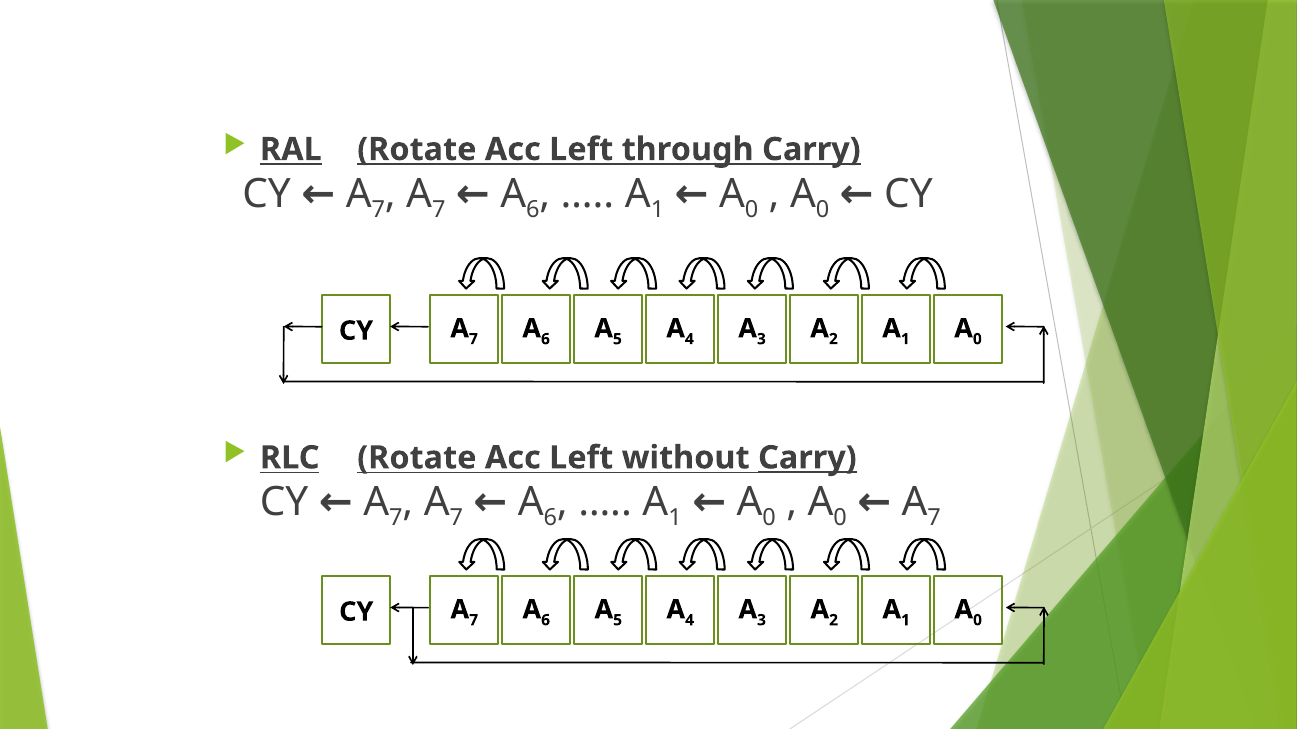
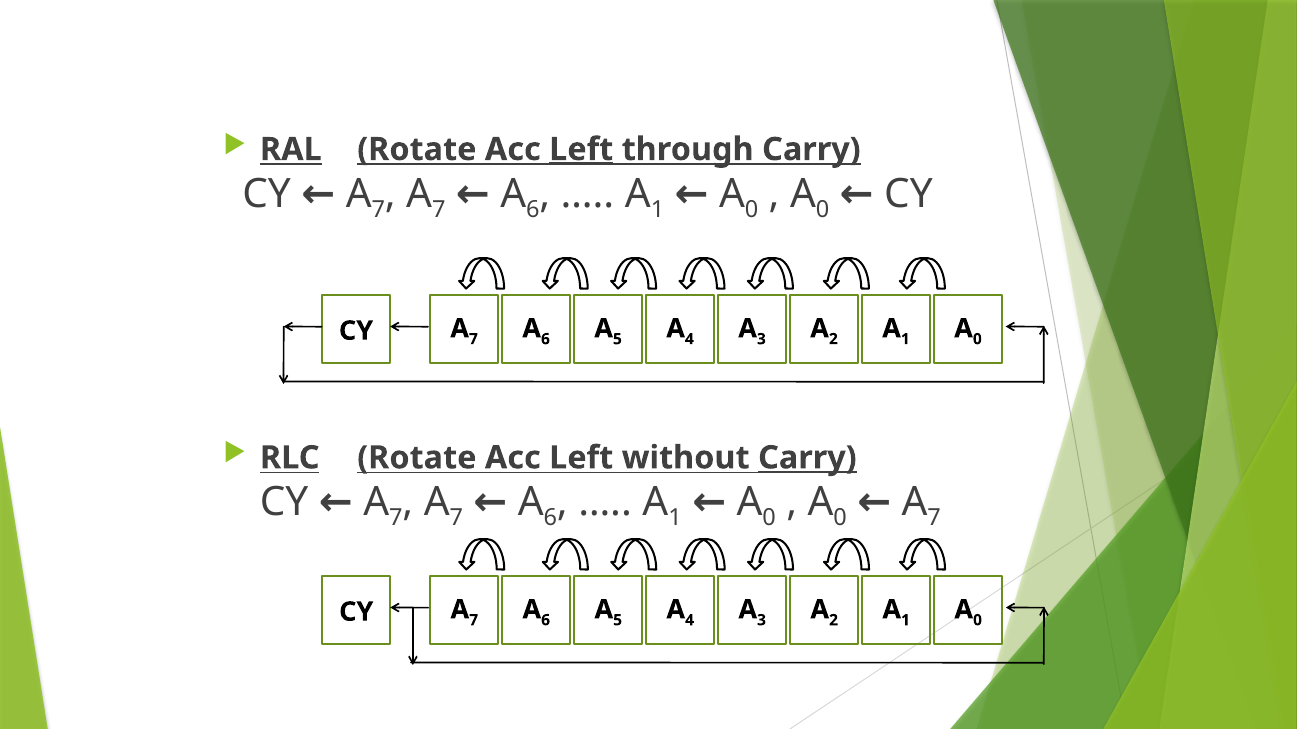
Left underline: none -> present (581, 150)
